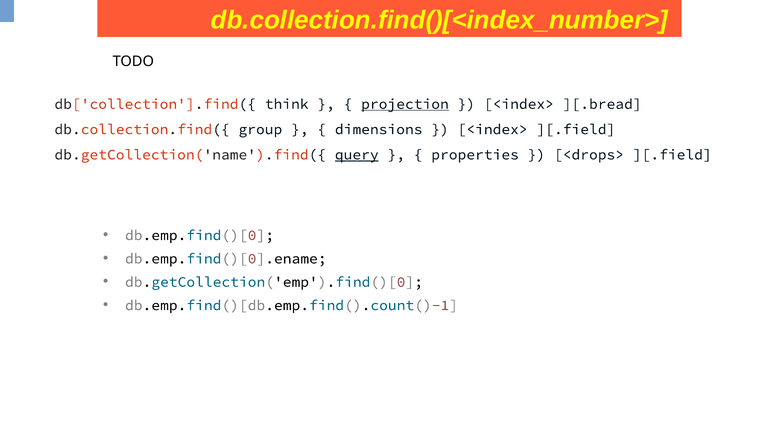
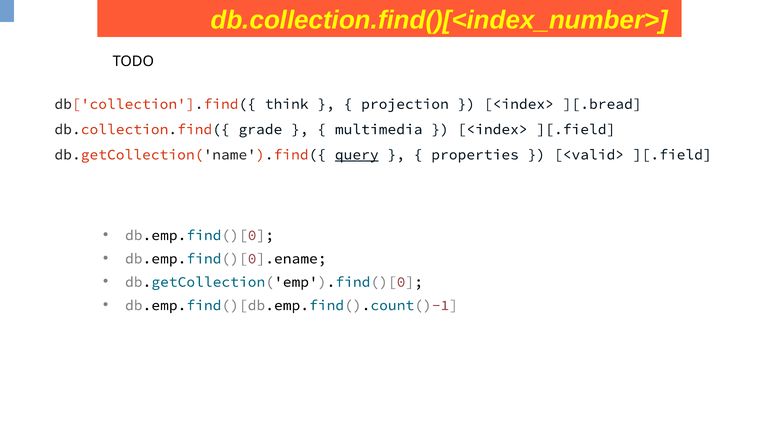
projection underline: present -> none (405, 104)
group: group -> grade (260, 129)
dimensions: dimensions -> multimedia (379, 129)
<drops>: <drops> -> <valid> (589, 155)
